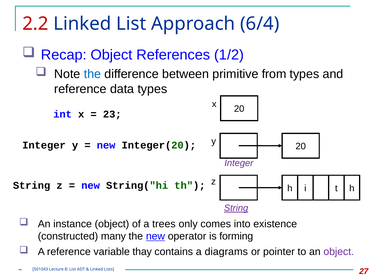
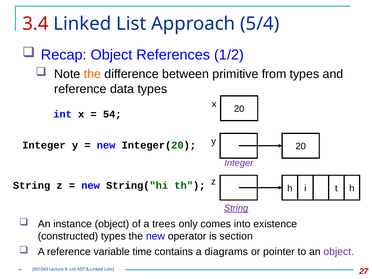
2.2: 2.2 -> 3.4 (35, 24)
6/4: 6/4 -> 5/4 (260, 24)
the colour: blue -> orange (92, 74)
23: 23 -> 54 (112, 114)
constructed many: many -> types (113, 236)
new underline: present -> none (155, 236)
forming: forming -> section (236, 236)
thay: thay -> time (142, 252)
